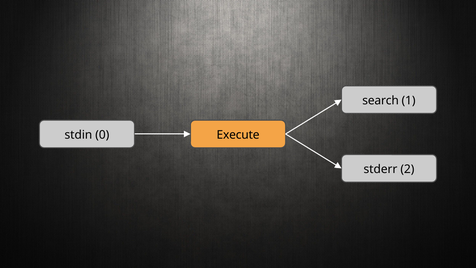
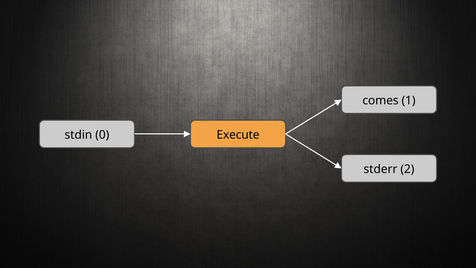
search: search -> comes (381, 100)
